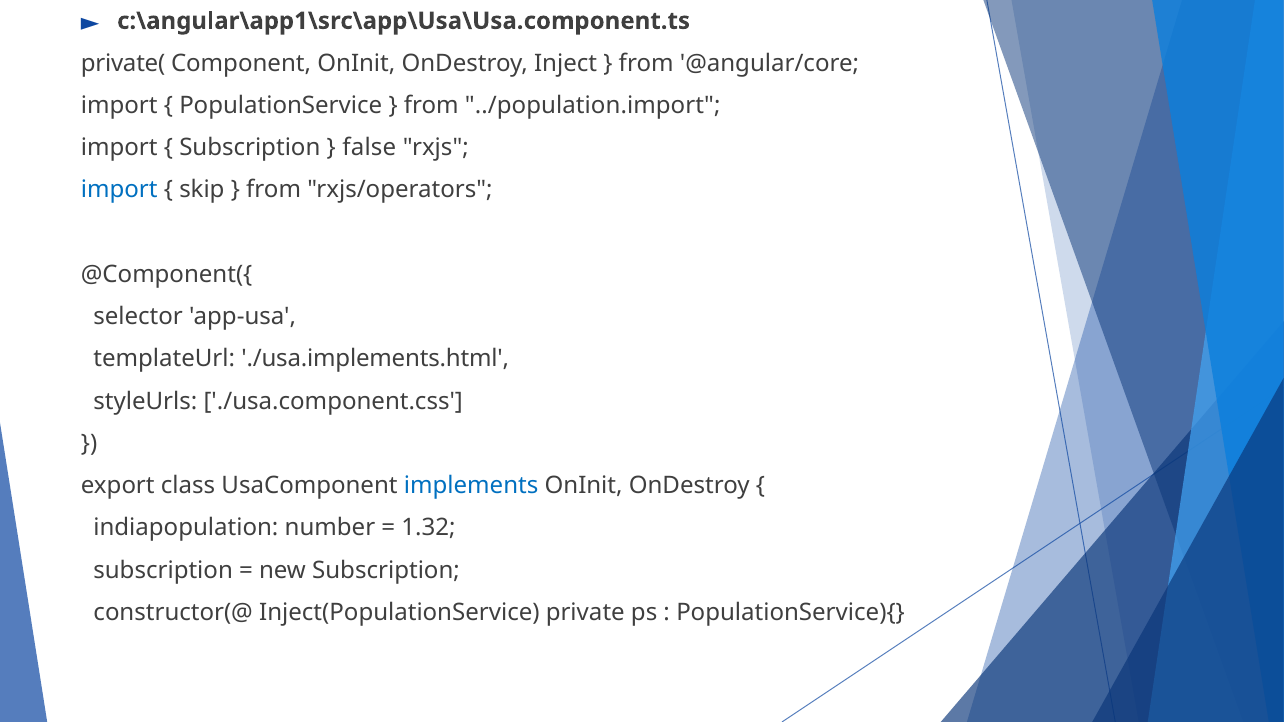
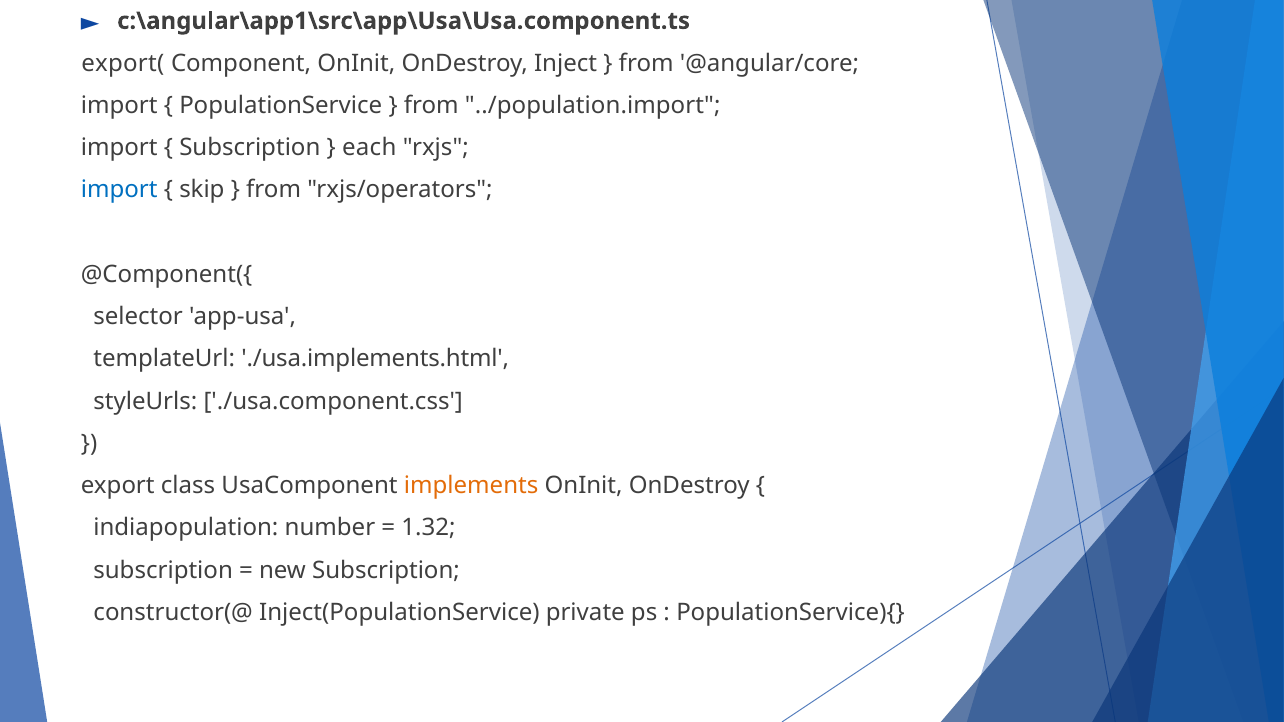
private(: private( -> export( (123, 63)
false: false -> each (369, 148)
implements colour: blue -> orange (471, 486)
